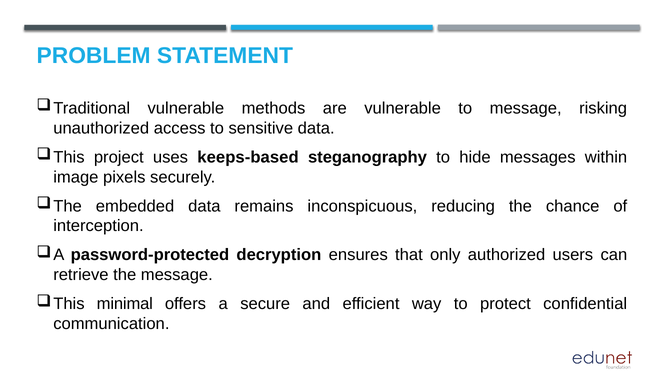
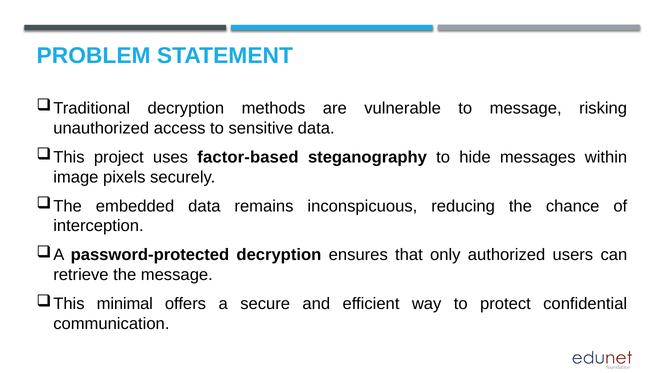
vulnerable: vulnerable -> decryption (186, 108)
keeps-based: keeps-based -> factor-based (248, 157)
